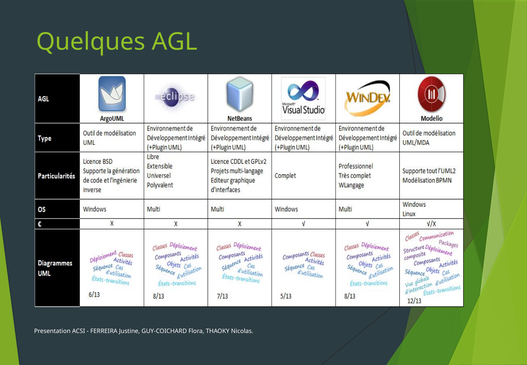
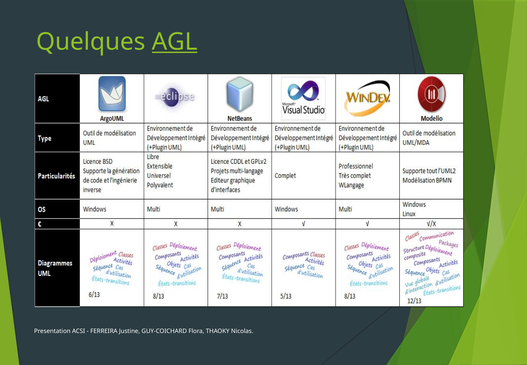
AGL underline: none -> present (175, 42)
